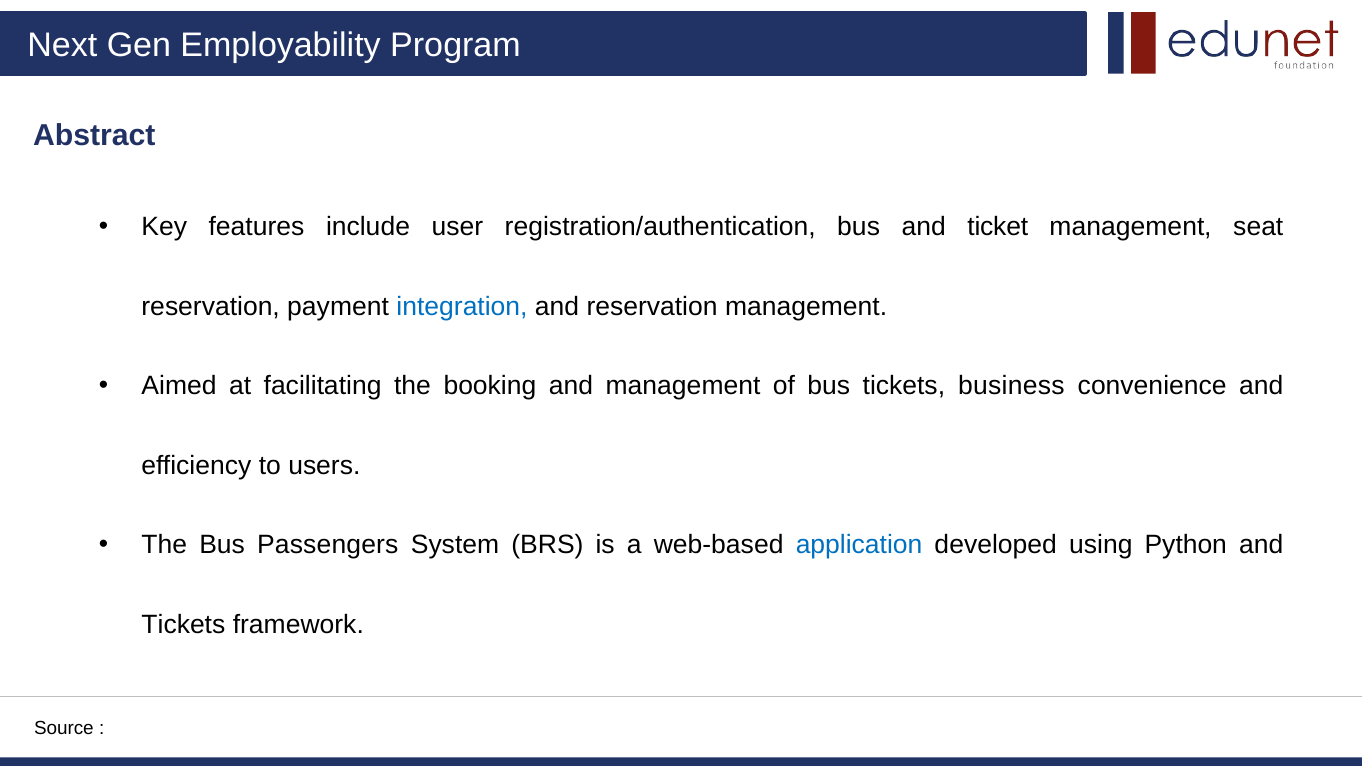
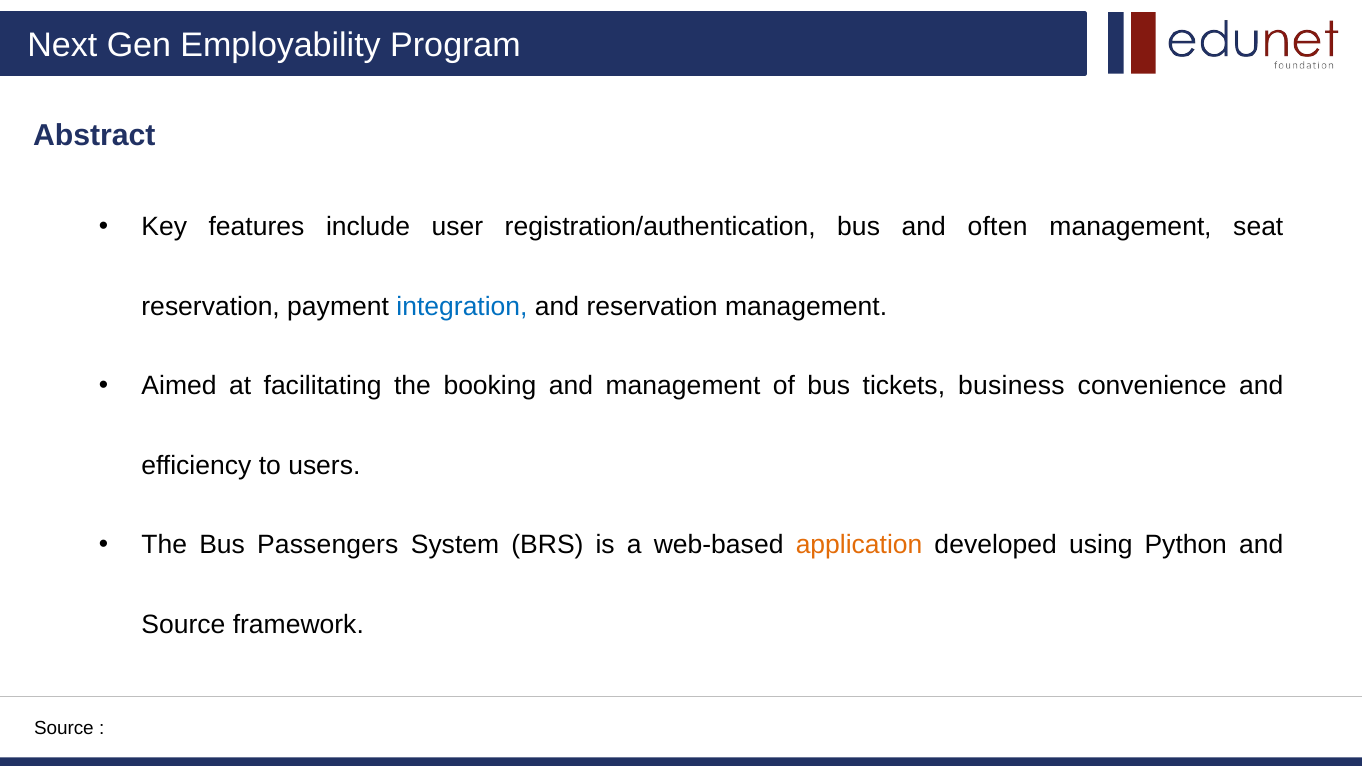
ticket: ticket -> often (998, 227)
application colour: blue -> orange (859, 545)
Tickets: Tickets -> Source (183, 625)
